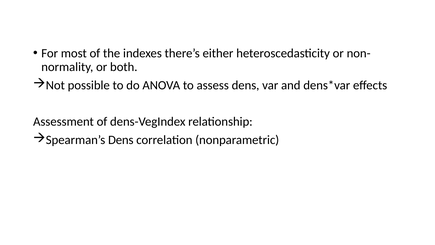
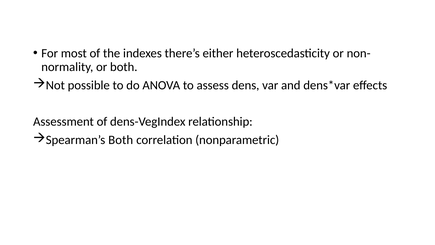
Spearman’s Dens: Dens -> Both (121, 140)
